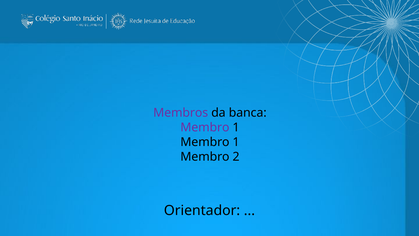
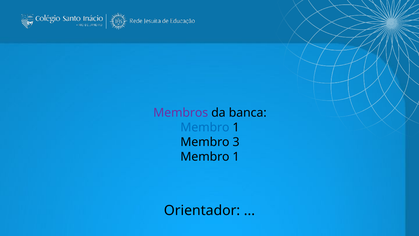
Membro colour: purple -> blue (205, 127)
1: 1 -> 3 (236, 142)
2: 2 -> 1 (236, 157)
